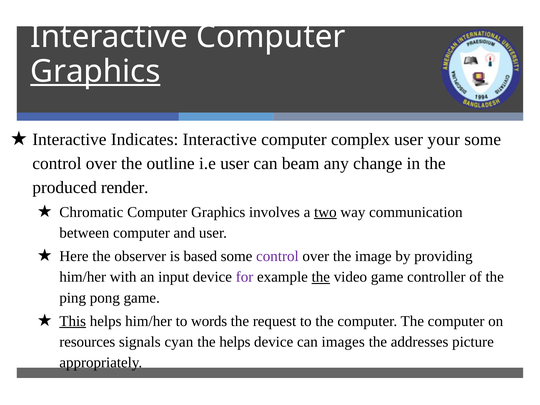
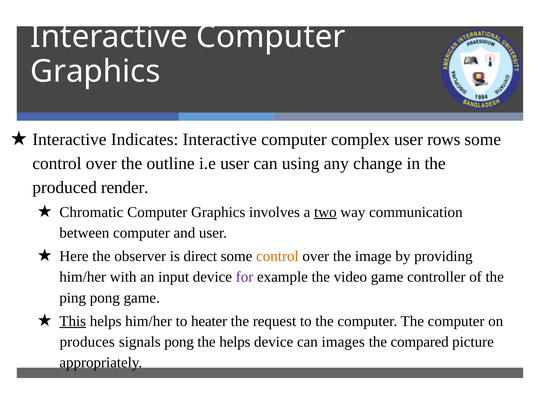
Graphics underline: present -> none (95, 71)
your: your -> rows (444, 140)
beam: beam -> using (301, 163)
based: based -> direct (200, 256)
control colour: purple -> orange (277, 256)
the underline: present -> none (321, 277)
words: words -> heater (209, 321)
resources: resources -> produces (87, 342)
signals cyan: cyan -> pong (179, 342)
addresses: addresses -> compared (420, 342)
